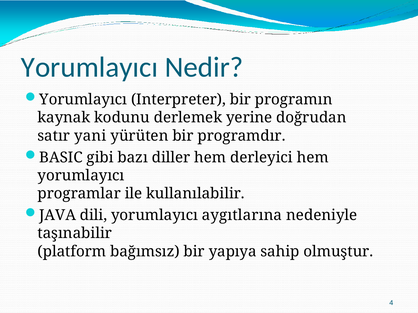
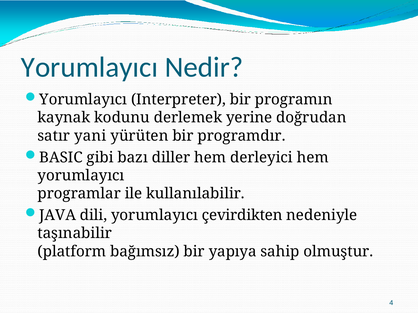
aygıtlarına: aygıtlarına -> çevirdikten (242, 216)
